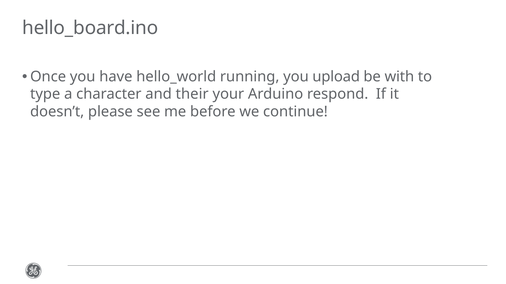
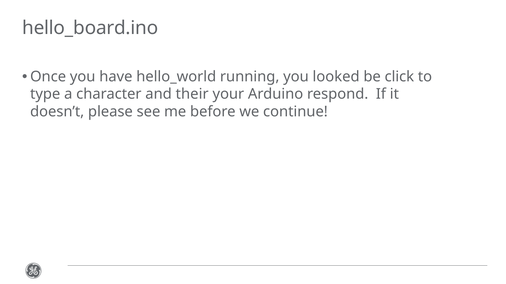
upload: upload -> looked (336, 77)
with: with -> click (399, 77)
